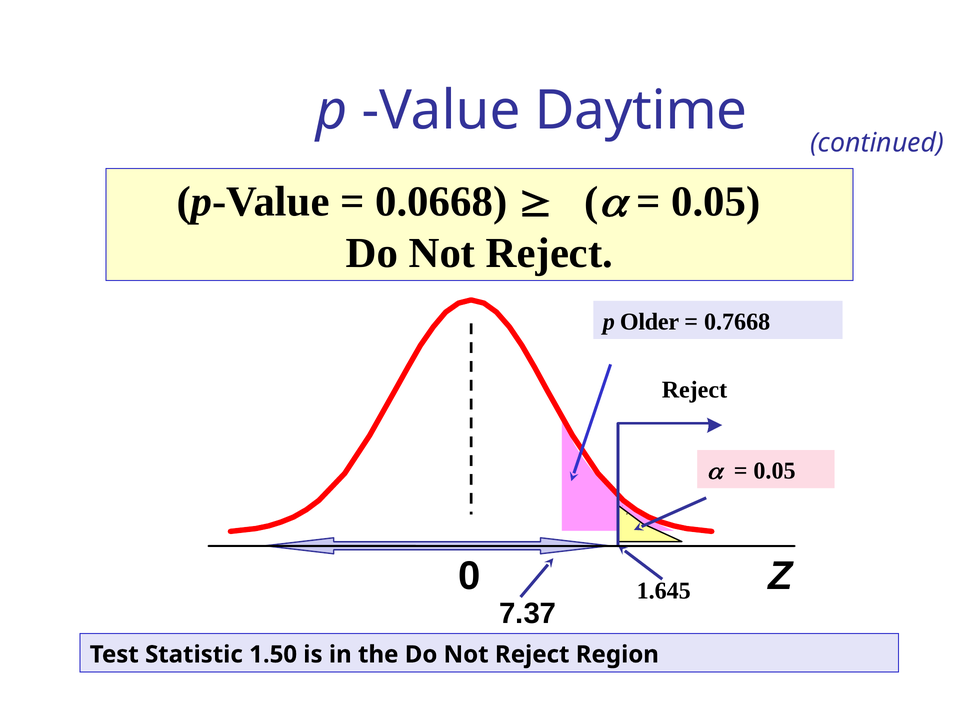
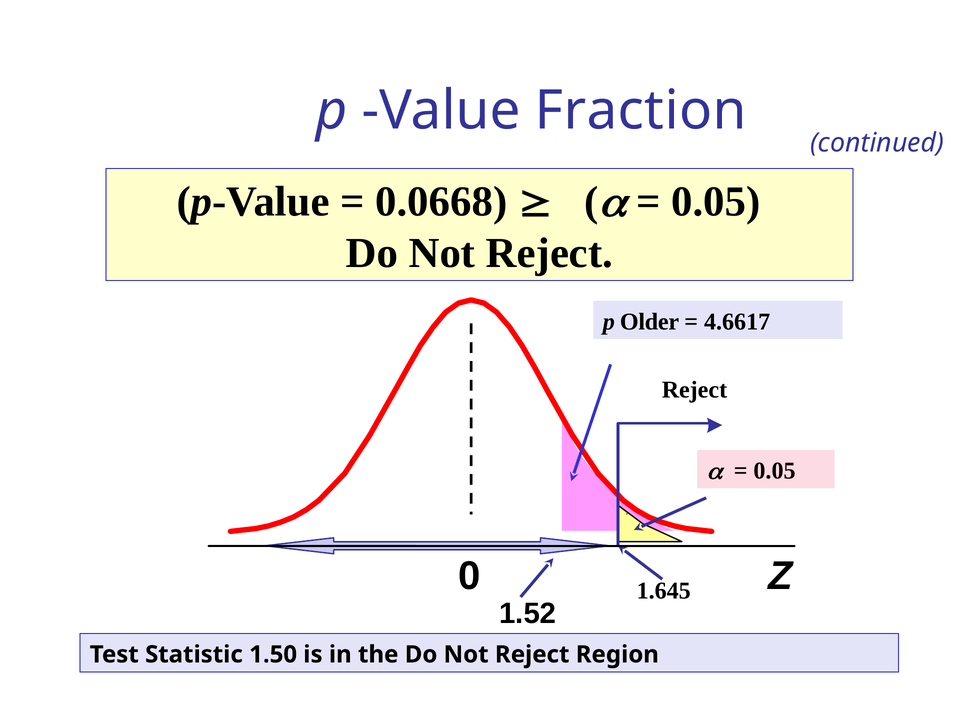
Daytime: Daytime -> Fraction (641, 111)
0.7668: 0.7668 -> 4.6617 (737, 322)
7.37: 7.37 -> 1.52 (528, 614)
